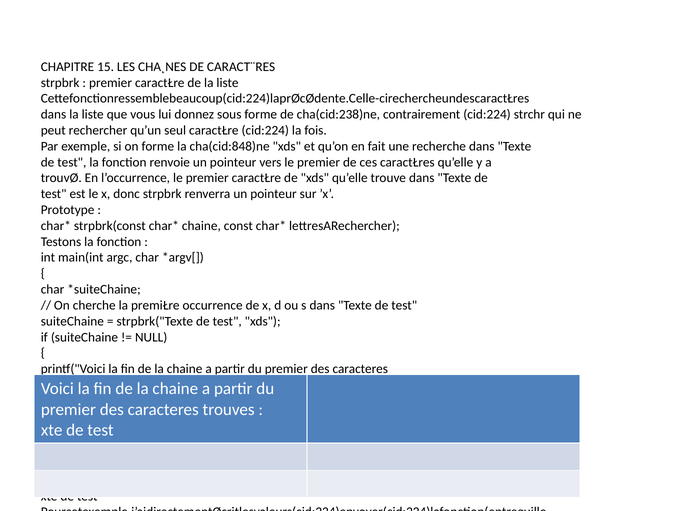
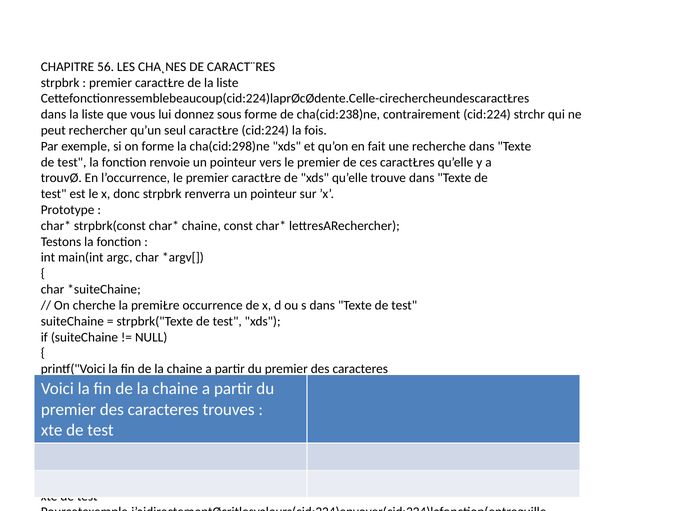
15: 15 -> 56 (106, 67)
cha(cid:848)ne: cha(cid:848)ne -> cha(cid:298)ne (230, 146)
